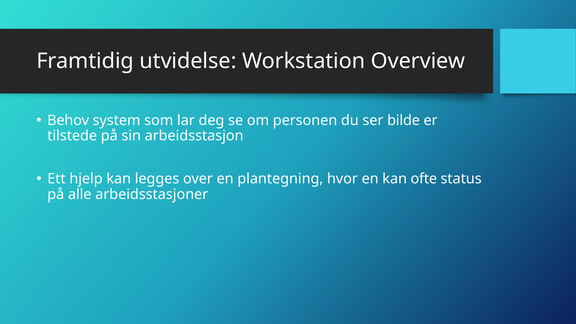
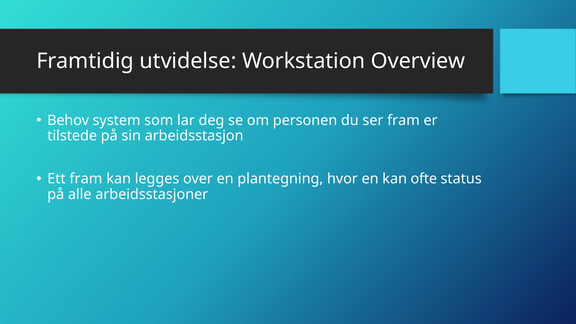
ser bilde: bilde -> fram (403, 120)
Ett hjelp: hjelp -> fram (86, 179)
